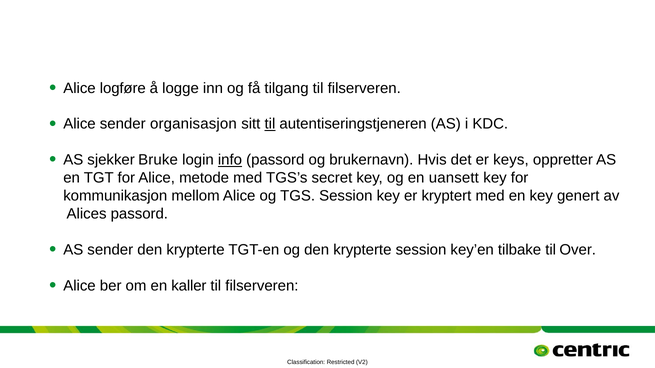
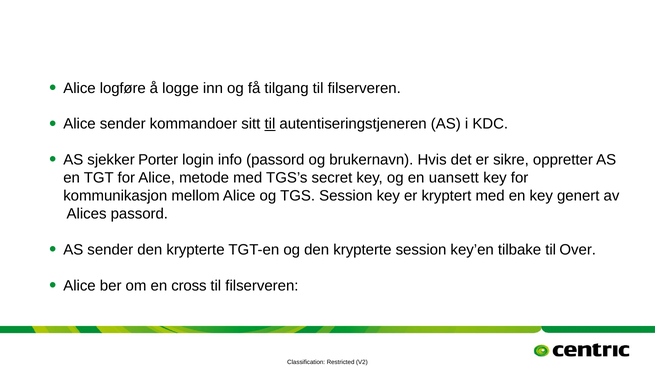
organisasjon: organisasjon -> kommandoer (193, 124)
Bruke: Bruke -> Porter (158, 160)
info underline: present -> none (230, 160)
keys: keys -> sikre (511, 160)
kaller: kaller -> cross (189, 286)
